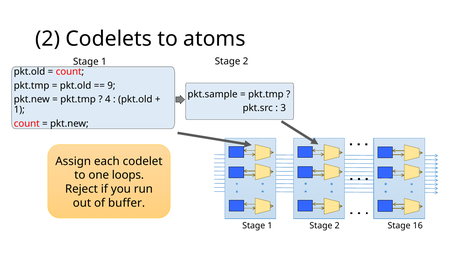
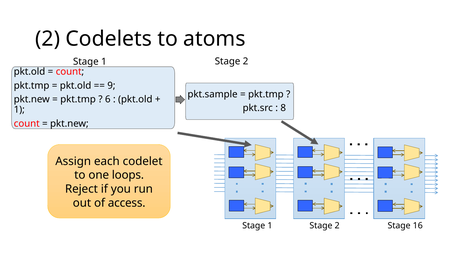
4: 4 -> 6 (108, 99)
3: 3 -> 8 (283, 108)
buffer: buffer -> access (127, 203)
